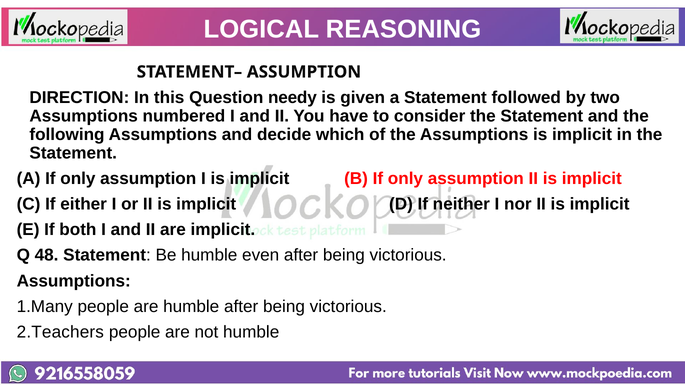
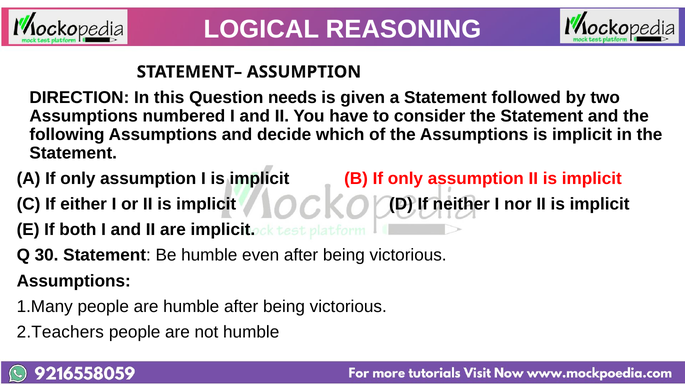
needy: needy -> needs (292, 98)
48: 48 -> 30 (47, 256)
